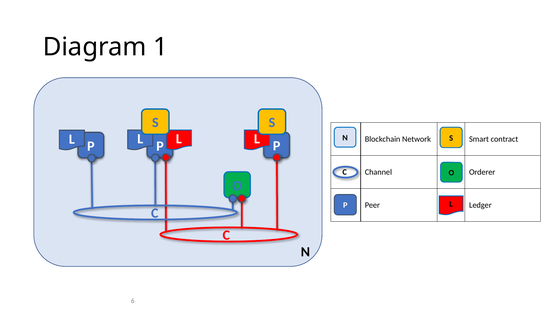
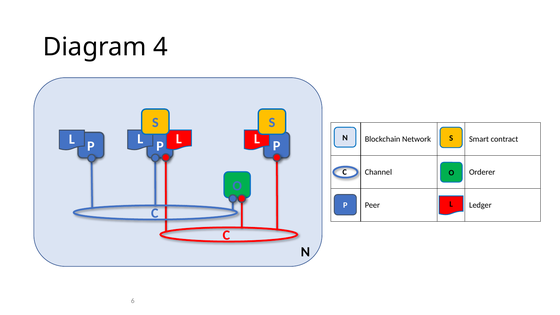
1: 1 -> 4 (161, 47)
